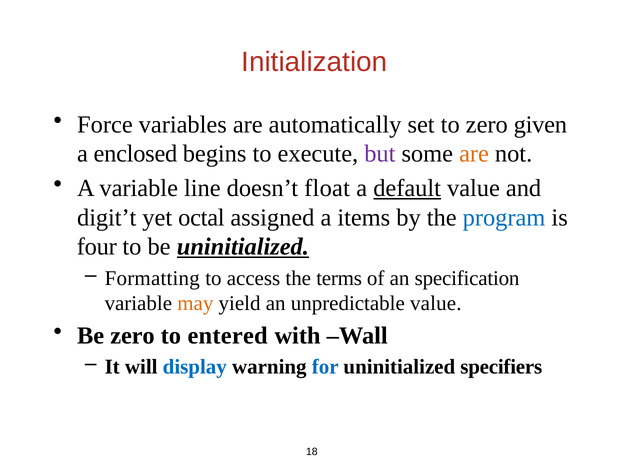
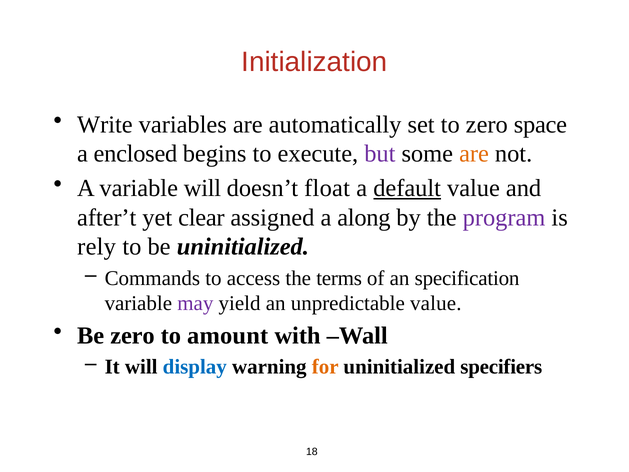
Force: Force -> Write (105, 124)
given: given -> space (540, 124)
variable line: line -> will (202, 188)
digit’t: digit’t -> after’t (107, 217)
octal: octal -> clear (201, 217)
items: items -> along (364, 217)
program colour: blue -> purple (504, 217)
four: four -> rely (97, 247)
uninitialized underline: present -> none (243, 247)
Formatting: Formatting -> Commands (152, 278)
may colour: orange -> purple (195, 303)
entered: entered -> amount (228, 336)
for colour: blue -> orange (325, 367)
